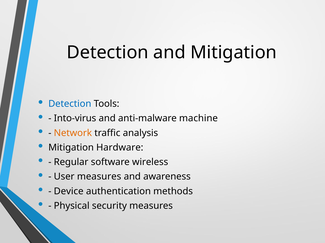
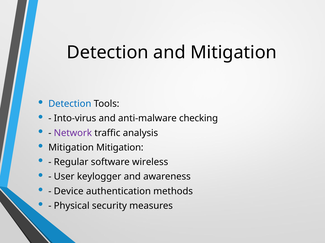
machine: machine -> checking (199, 119)
Network colour: orange -> purple (73, 133)
Mitigation Hardware: Hardware -> Mitigation (120, 148)
User measures: measures -> keylogger (99, 177)
